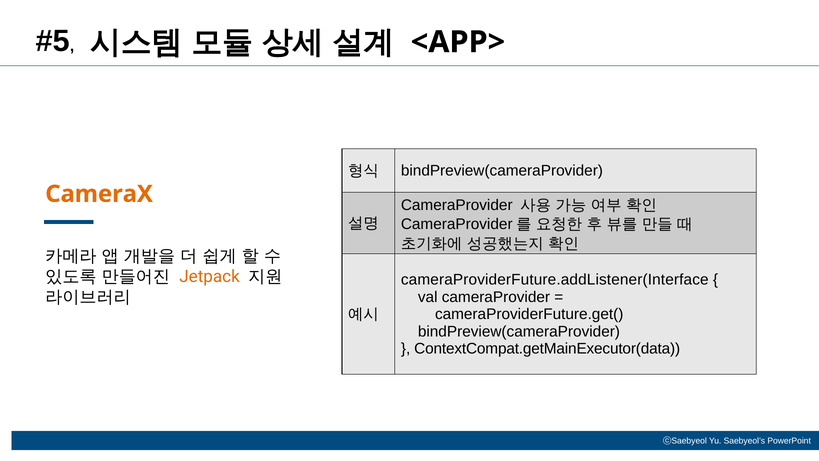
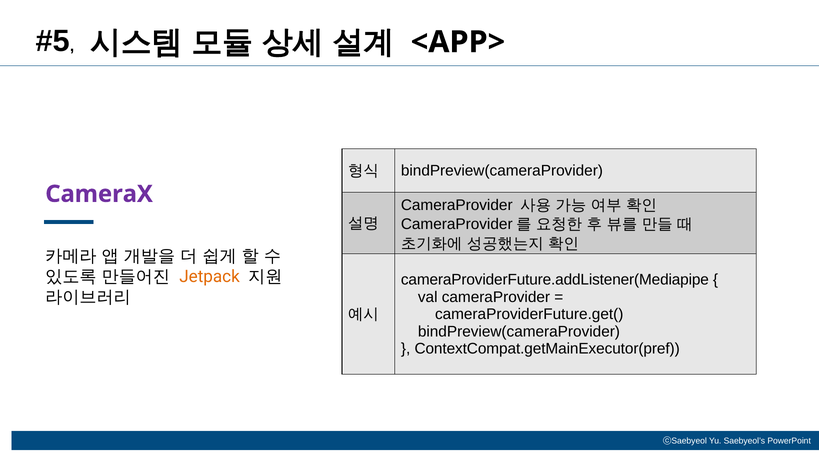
CameraX colour: orange -> purple (99, 194)
cameraProviderFuture.addListener(Interface: cameraProviderFuture.addListener(Interface -> cameraProviderFuture.addListener(Mediapipe (555, 280)
ContextCompat.getMainExecutor(data: ContextCompat.getMainExecutor(data -> ContextCompat.getMainExecutor(pref (547, 348)
